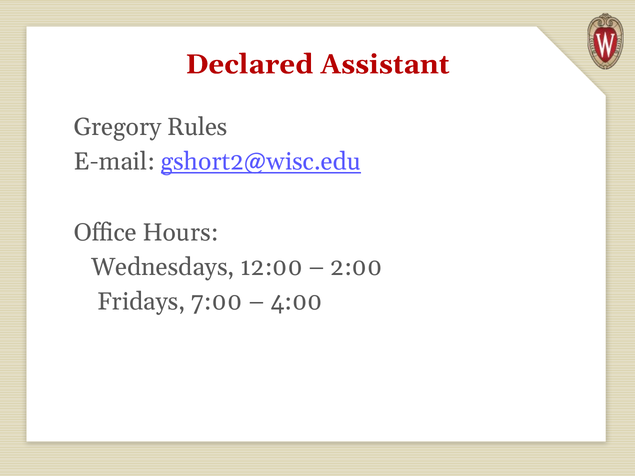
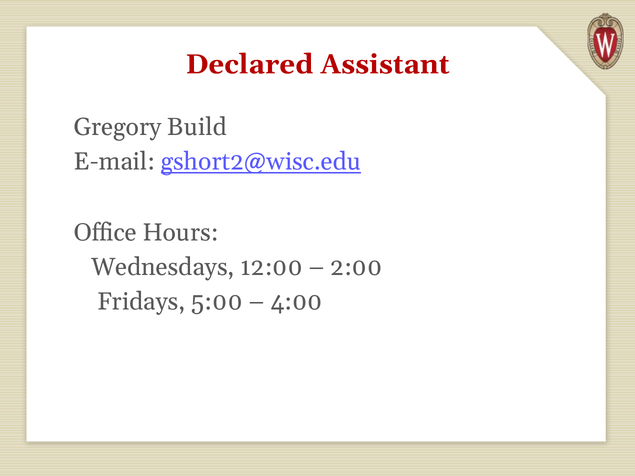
Rules: Rules -> Build (197, 127)
7:00: 7:00 -> 5:00 (217, 302)
